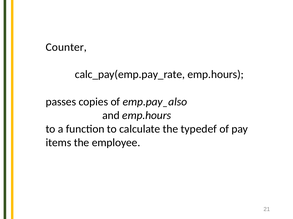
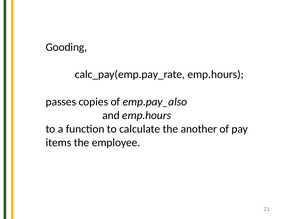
Counter: Counter -> Gooding (66, 47)
typedef: typedef -> another (199, 129)
